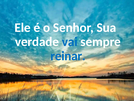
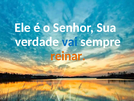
reinar colour: blue -> orange (68, 56)
